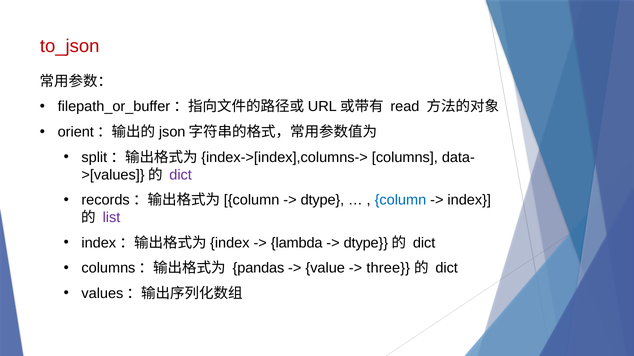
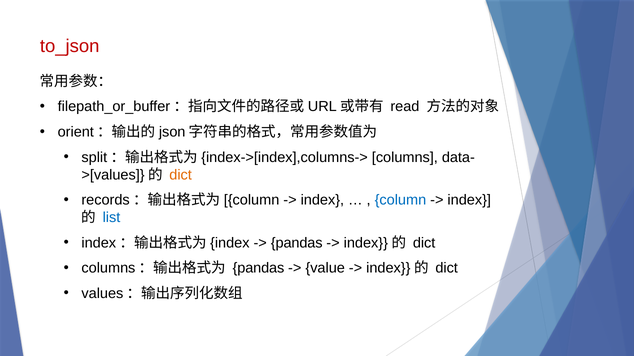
dict colour: purple -> orange (181, 175)
dtype: dtype -> index (322, 200)
list colour: purple -> blue (111, 218)
lambda: lambda -> pandas (297, 243)
dtype: dtype -> index (366, 243)
three: three -> index (388, 269)
